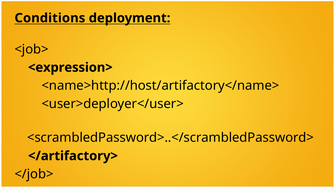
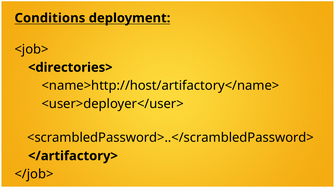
<expression>: <expression> -> <directories> (70, 68)
